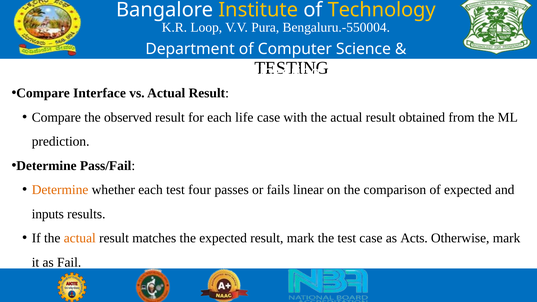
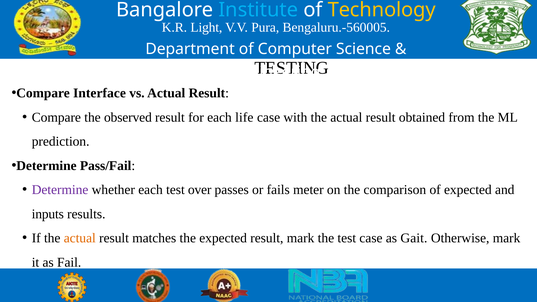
Institute colour: yellow -> light blue (258, 10)
Loop: Loop -> Light (206, 27)
Bengaluru.-550004: Bengaluru.-550004 -> Bengaluru.-560005 (336, 27)
Determine colour: orange -> purple (60, 190)
four: four -> over (200, 190)
linear: linear -> meter (308, 190)
Acts: Acts -> Gait (414, 238)
